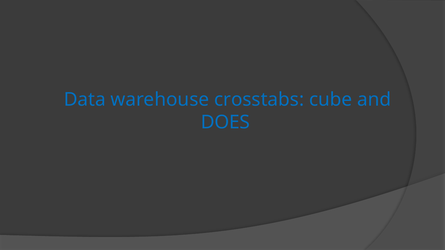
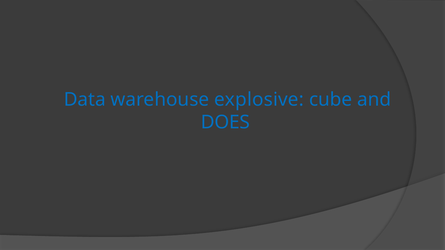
crosstabs: crosstabs -> explosive (259, 100)
